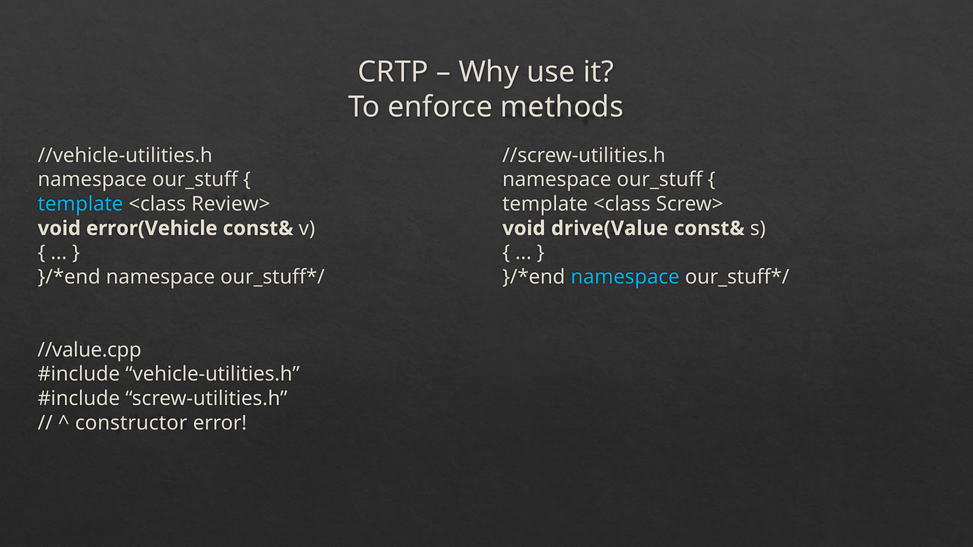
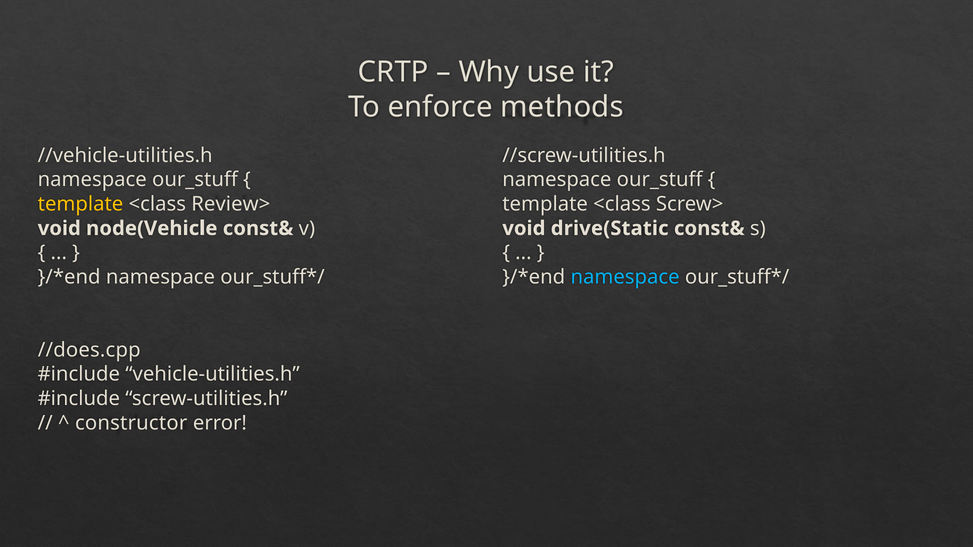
template colour: light blue -> yellow (81, 204)
error(Vehicle: error(Vehicle -> node(Vehicle (152, 228)
drive(Value: drive(Value -> drive(Static (610, 228)
//value.cpp: //value.cpp -> //does.cpp (89, 350)
